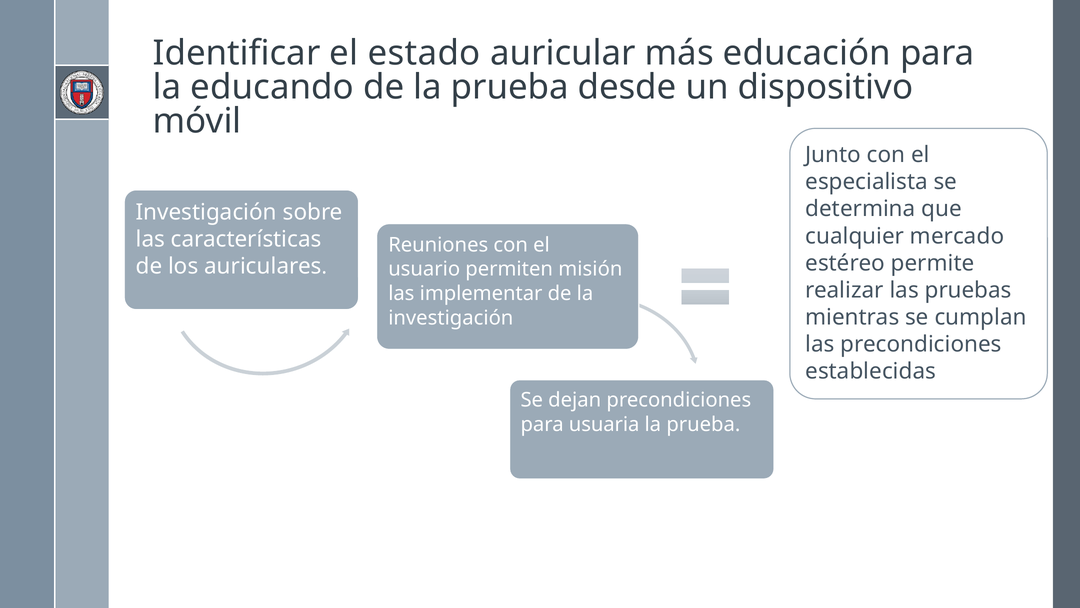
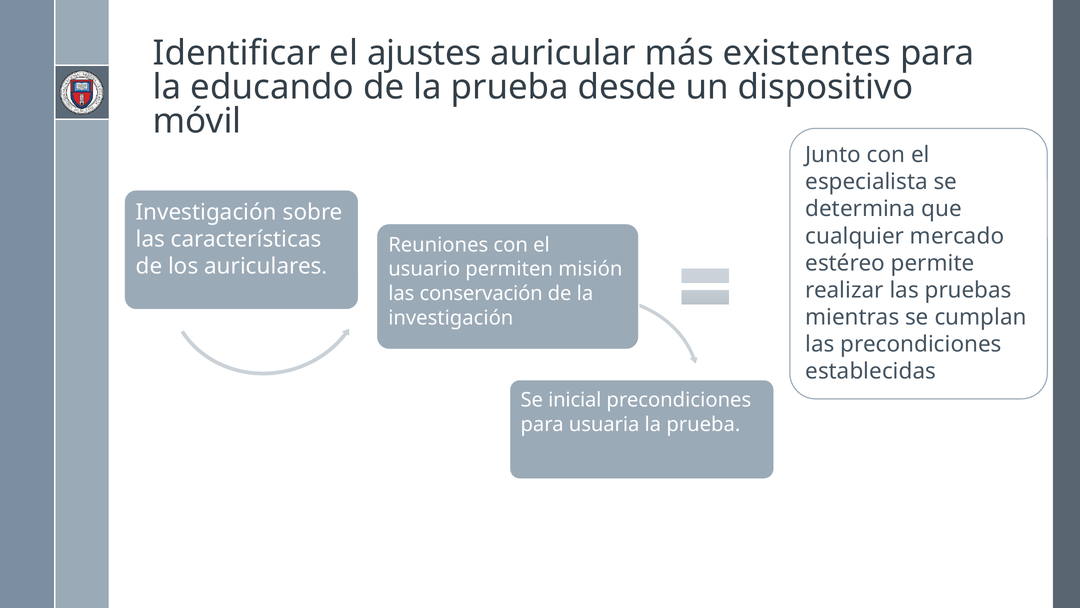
estado: estado -> ajustes (424, 53)
educación: educación -> existentes (807, 53)
implementar: implementar -> conservación (481, 293)
dejan: dejan -> inicial (575, 400)
